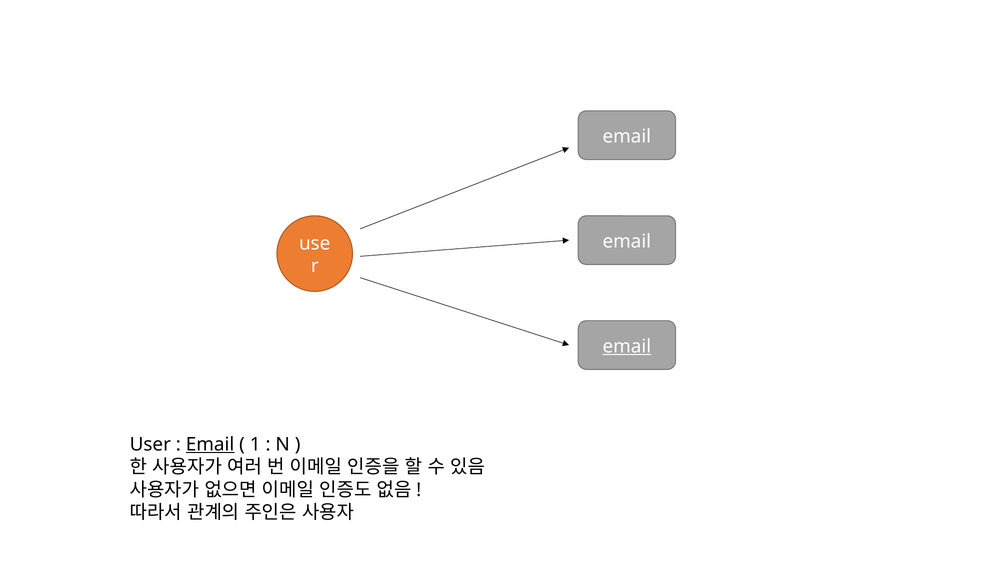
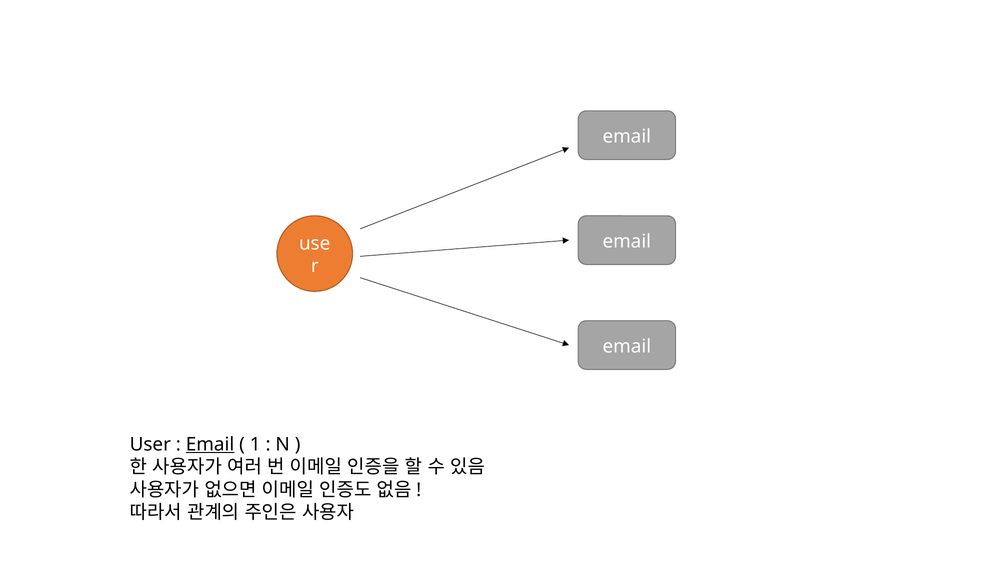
email underline: present -> none (627, 346)
